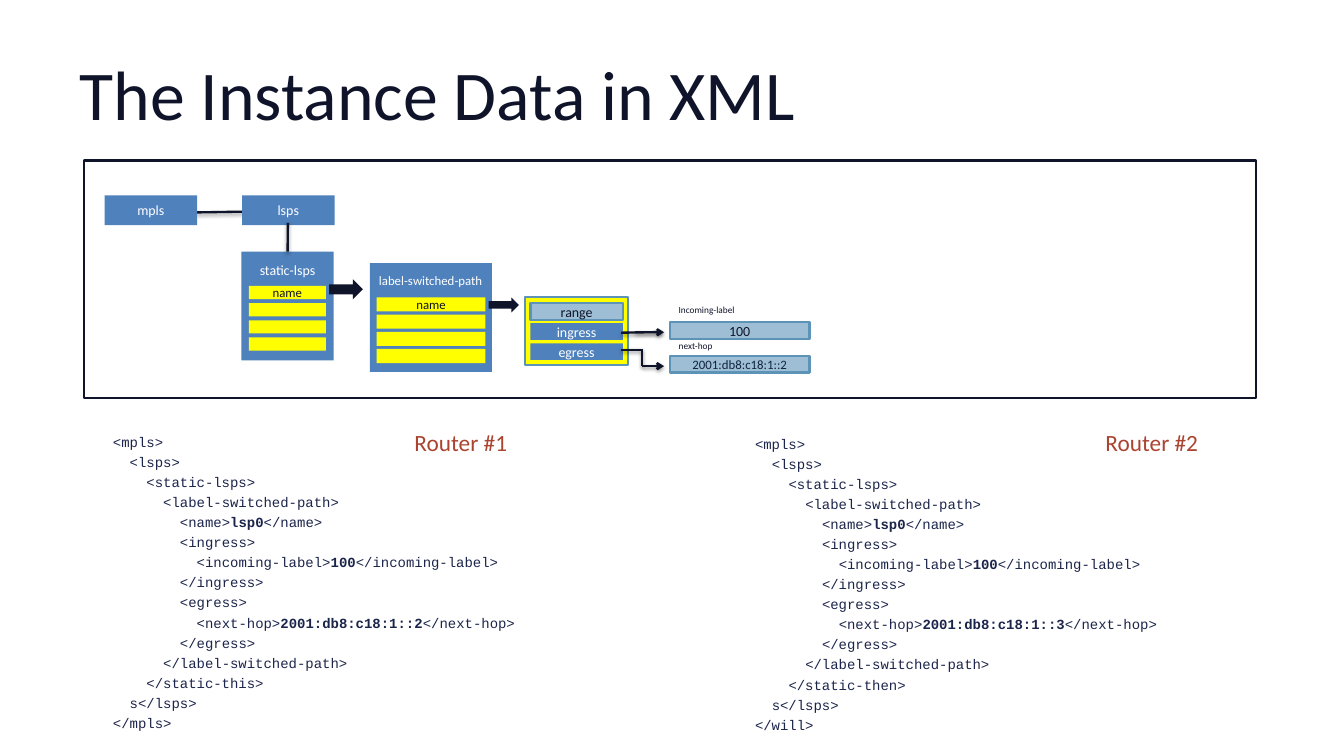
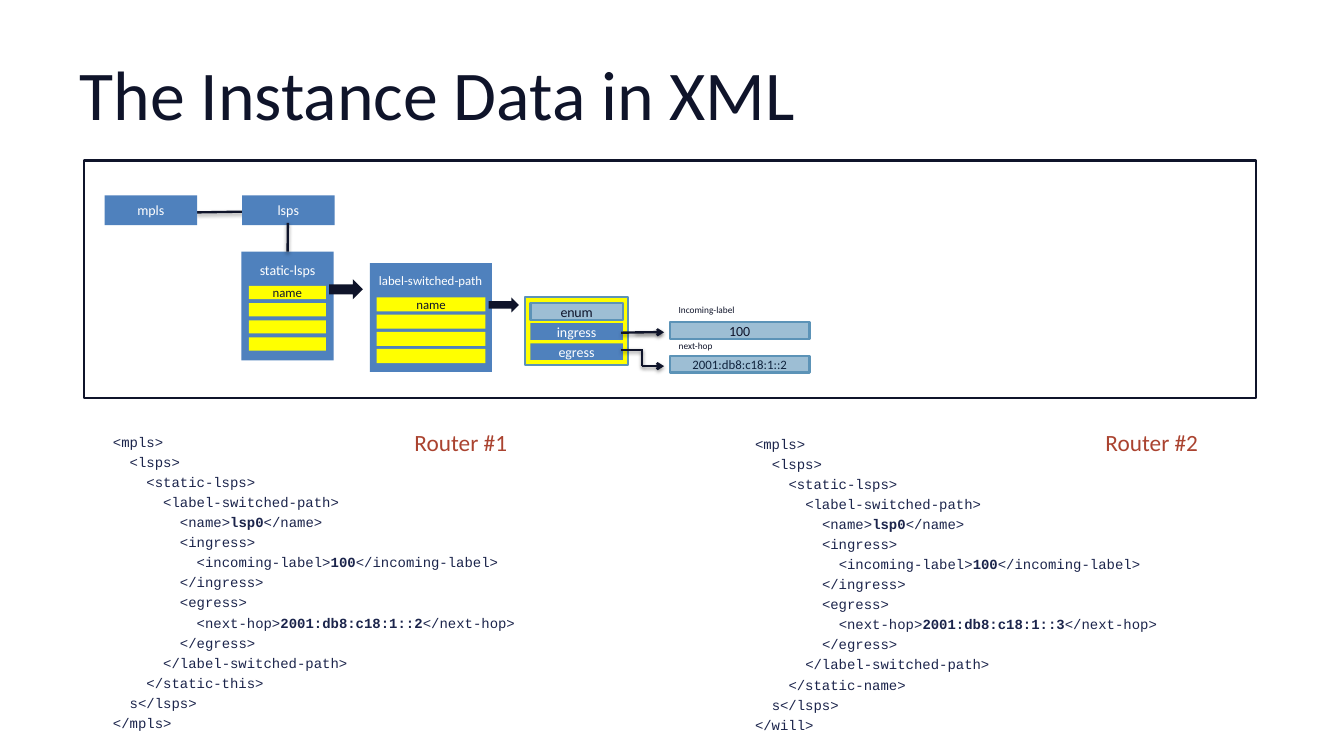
range: range -> enum (577, 312)
</static-then>: </static-then> -> </static-name> (847, 685)
